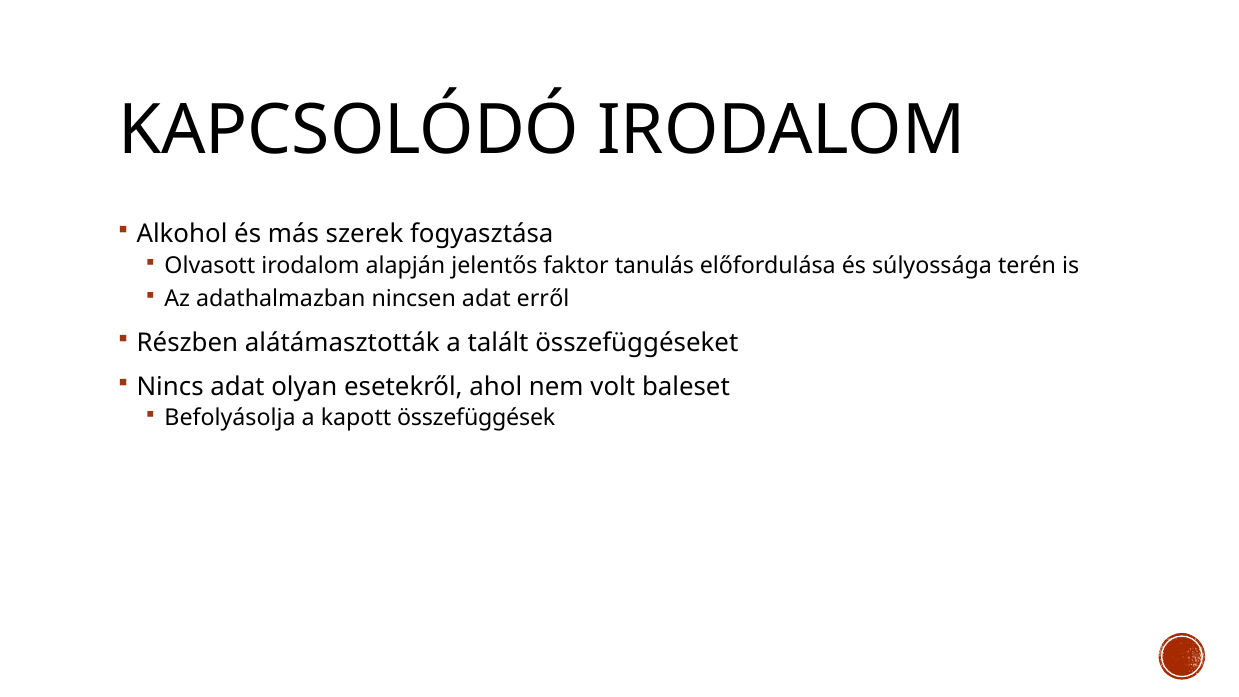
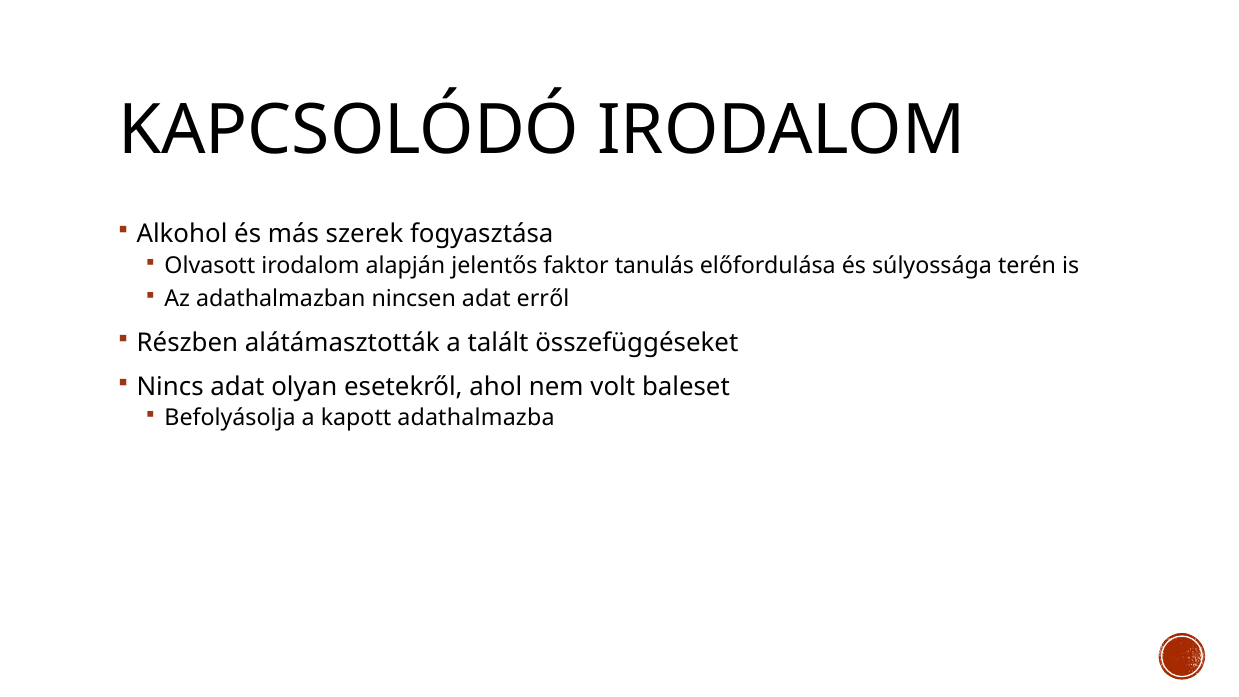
összefüggések: összefüggések -> adathalmazba (476, 418)
